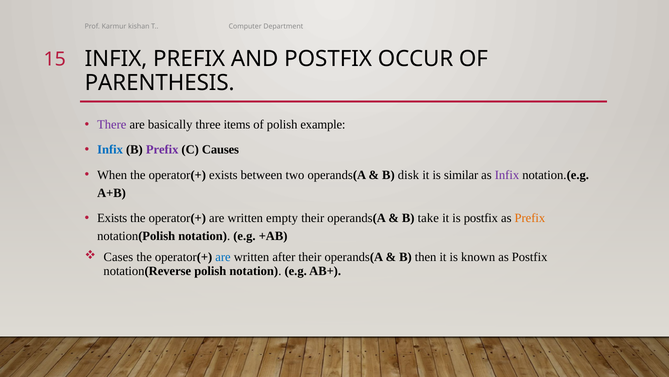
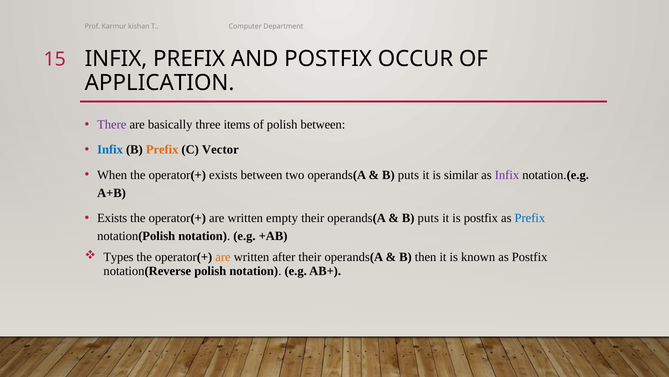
PARENTHESIS: PARENTHESIS -> APPLICATION (160, 83)
polish example: example -> between (323, 125)
Prefix colour: purple -> orange (162, 150)
Causes: Causes -> Vector (220, 150)
disk: disk -> puts (408, 175)
take: take -> puts (428, 218)
Prefix colour: orange -> blue (530, 218)
Cases: Cases -> Types (119, 256)
are colour: blue -> orange (223, 256)
